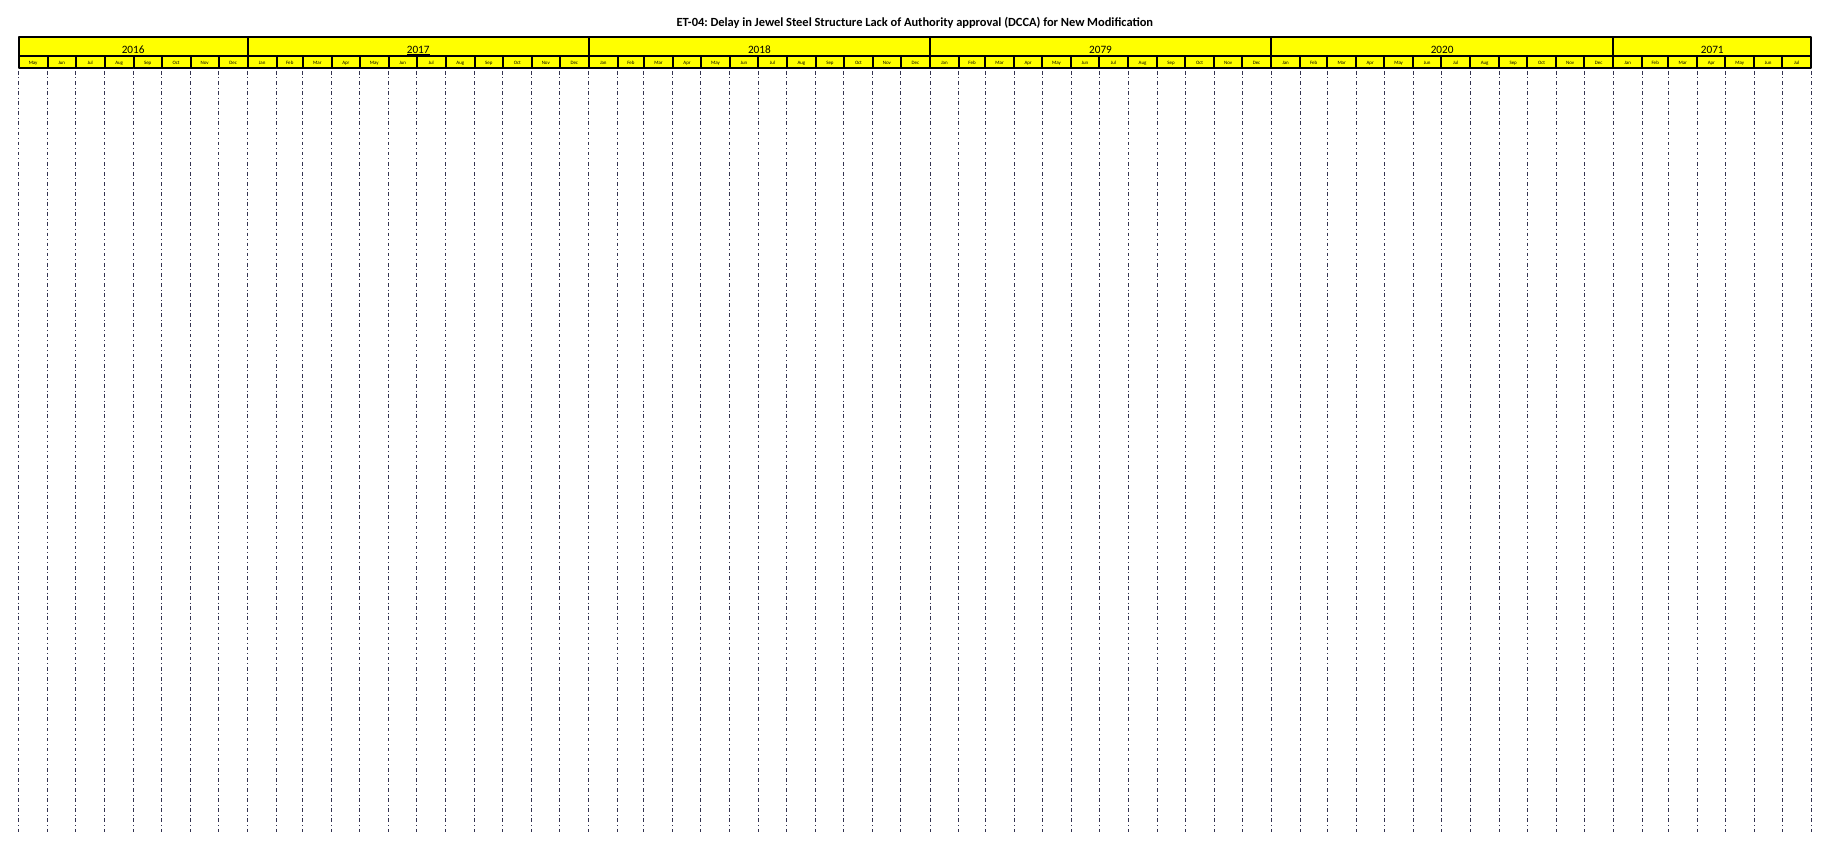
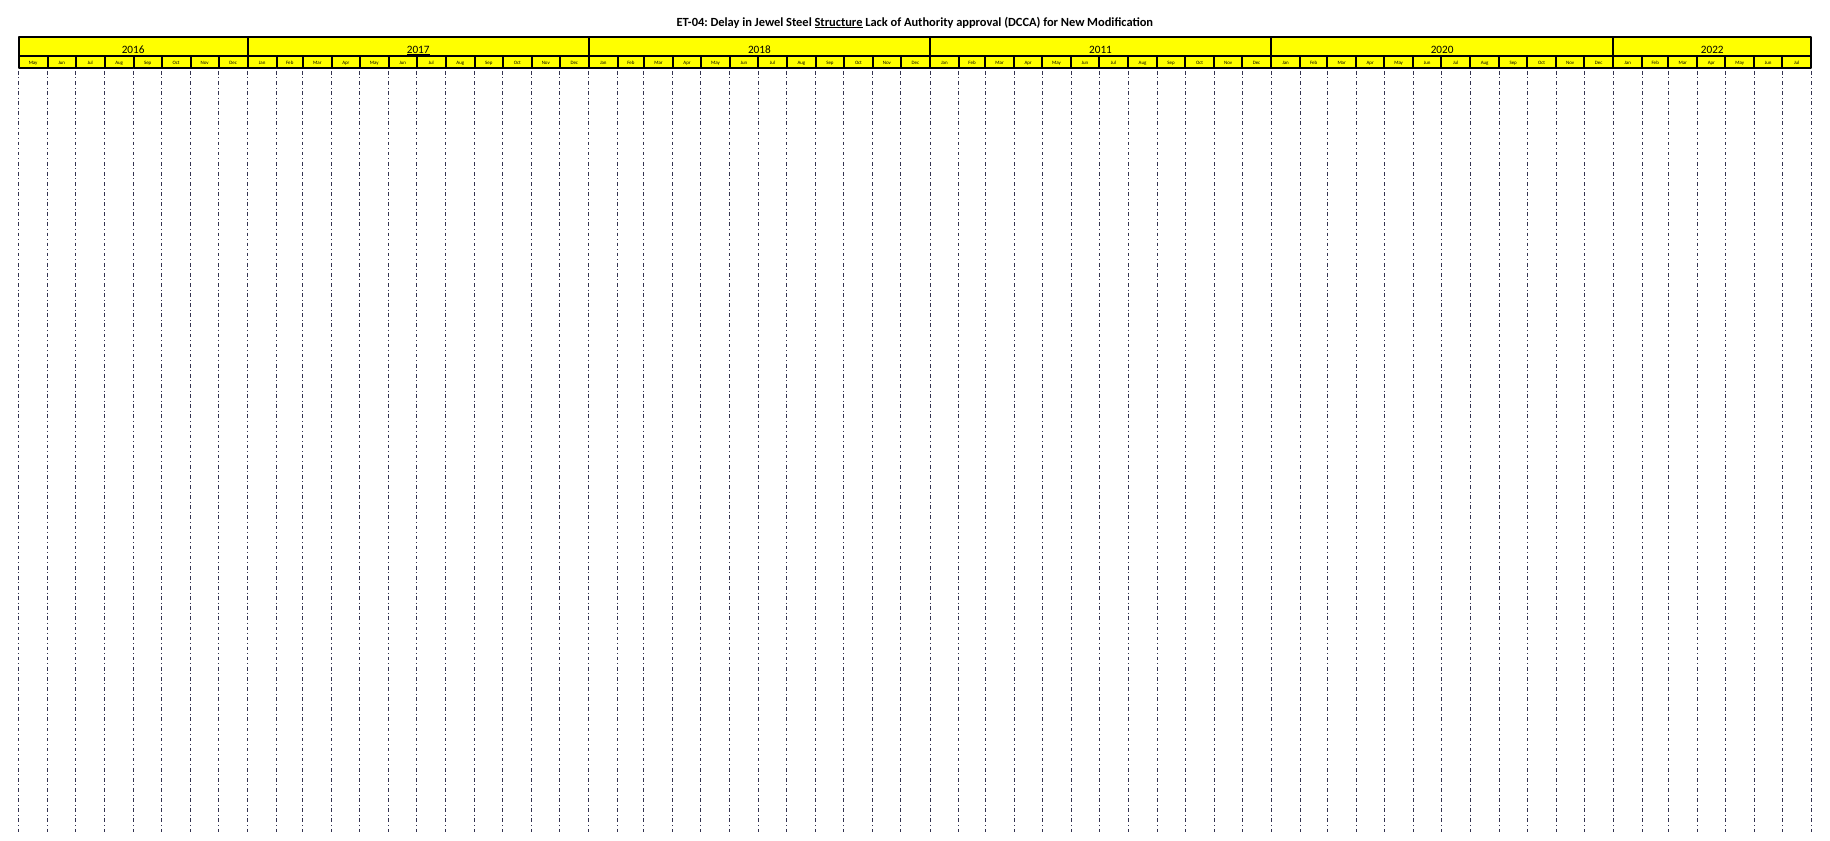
Structure underline: none -> present (839, 22)
2079: 2079 -> 2011 (1101, 49)
2071: 2071 -> 2022 (1712, 49)
